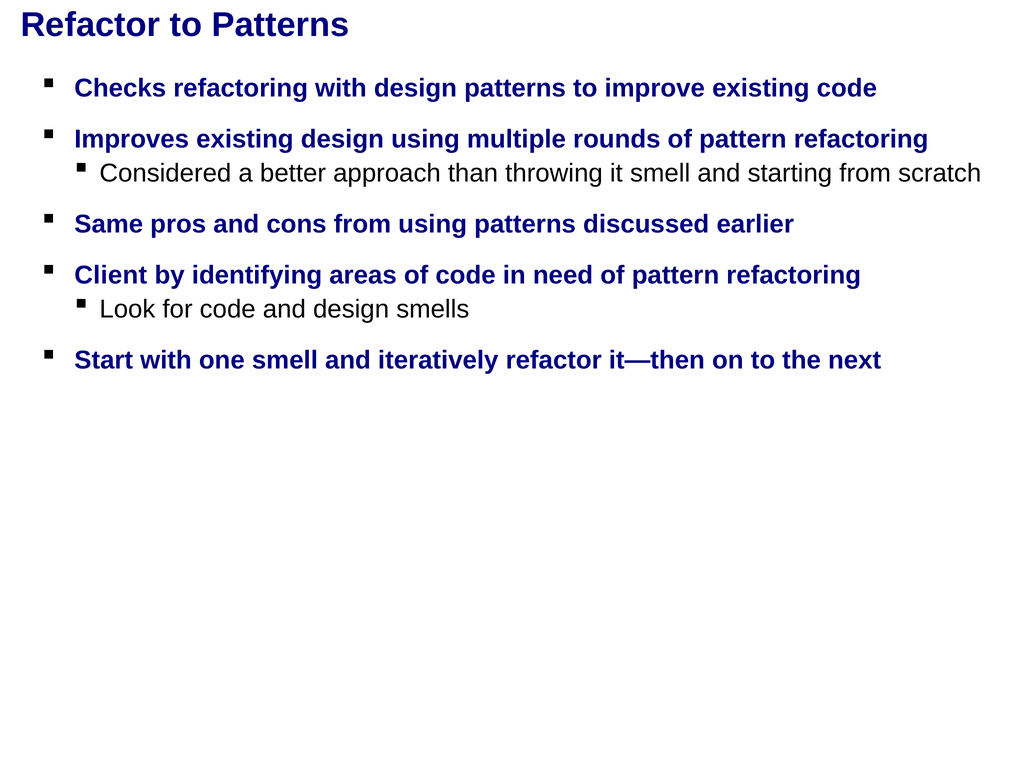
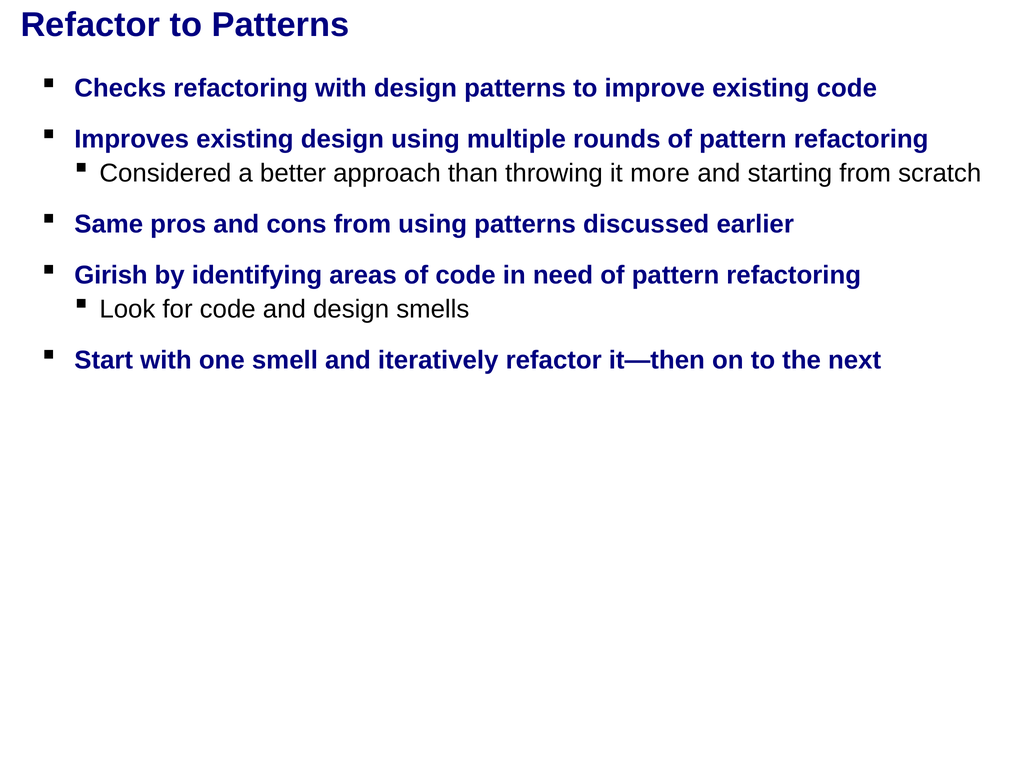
it smell: smell -> more (660, 173)
Client: Client -> Girish (111, 276)
